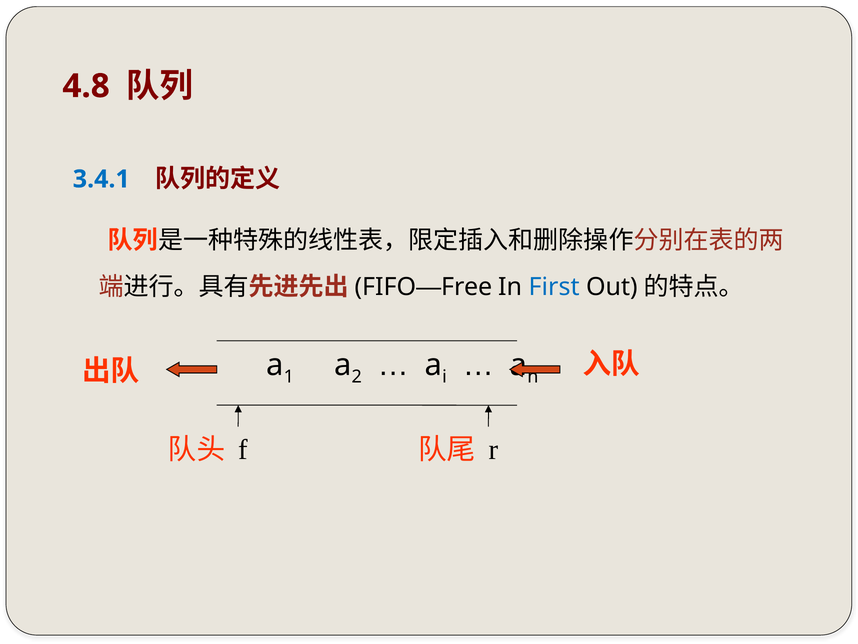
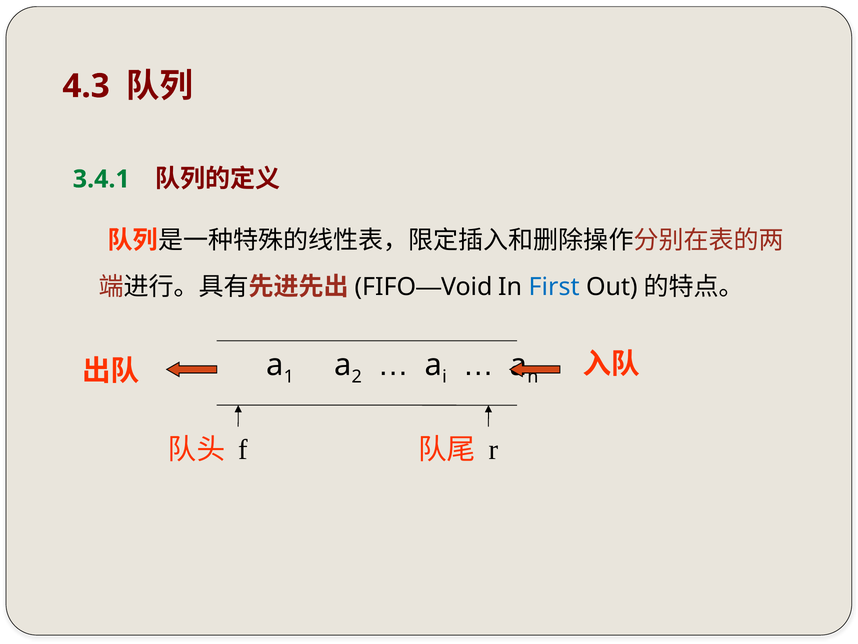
4.8: 4.8 -> 4.3 (86, 86)
3.4.1 colour: blue -> green (101, 179)
Free: Free -> Void (467, 287)
